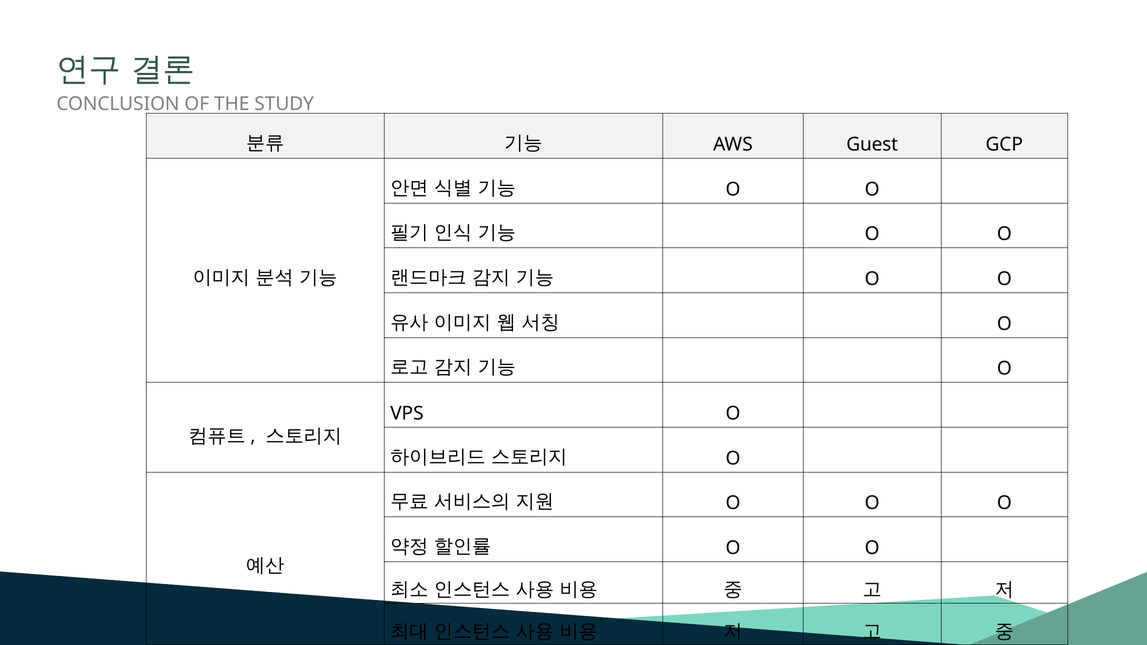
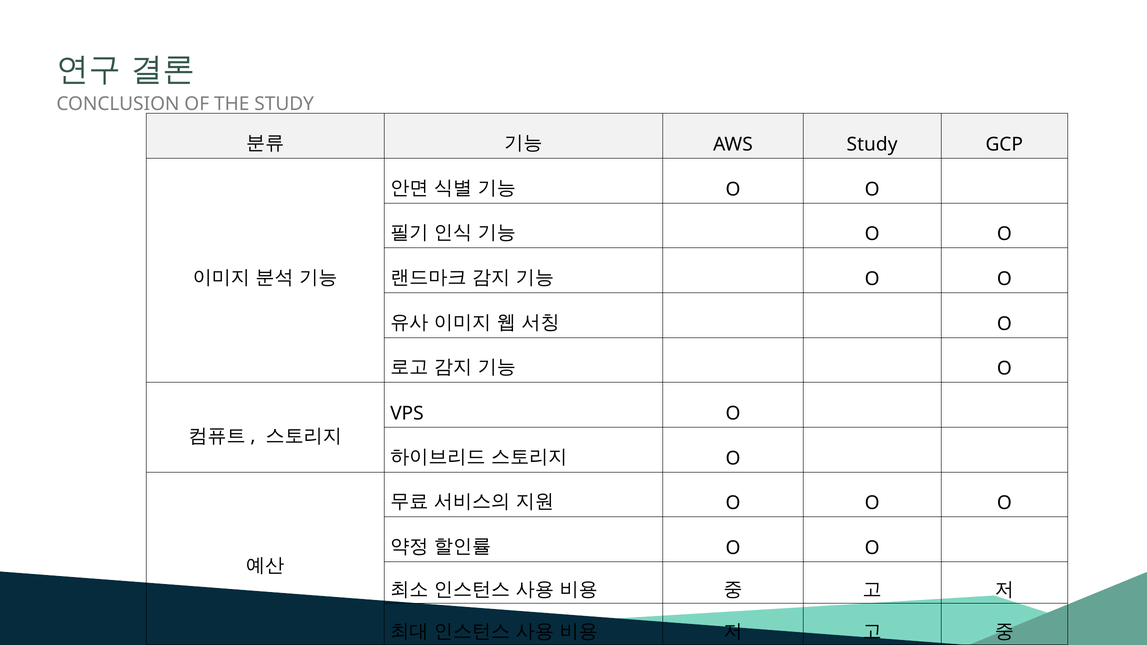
AWS Guest: Guest -> Study (872, 145)
